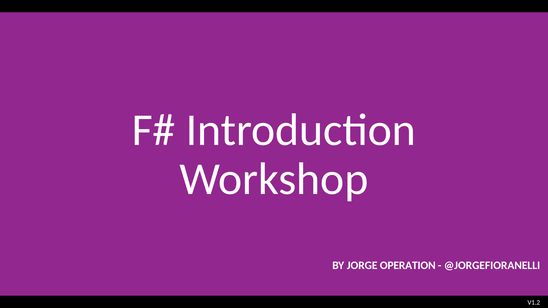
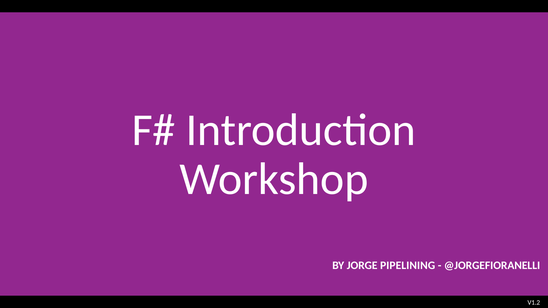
OPERATION: OPERATION -> PIPELINING (408, 266)
